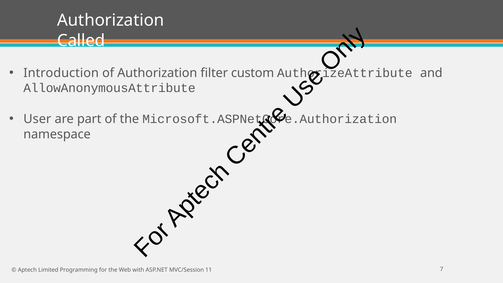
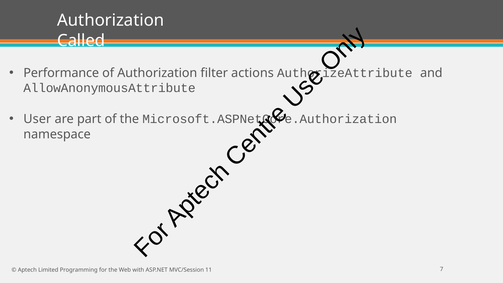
Introduction: Introduction -> Performance (61, 73)
custom: custom -> actions (253, 73)
